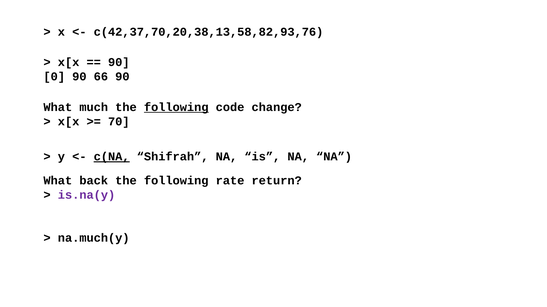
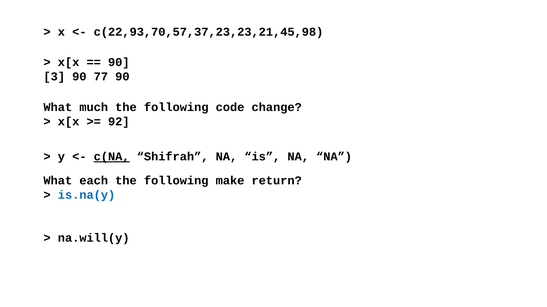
c(42,37,70,20,38,13,58,82,93,76: c(42,37,70,20,38,13,58,82,93,76 -> c(22,93,70,57,37,23,23,21,45,98 (209, 32)
0: 0 -> 3 (54, 77)
66: 66 -> 77 (101, 77)
following underline: present -> none (176, 107)
70: 70 -> 92 (119, 122)
back: back -> each (94, 181)
rate: rate -> make (230, 181)
is.na(y colour: purple -> blue (87, 195)
na.much(y: na.much(y -> na.will(y (94, 238)
